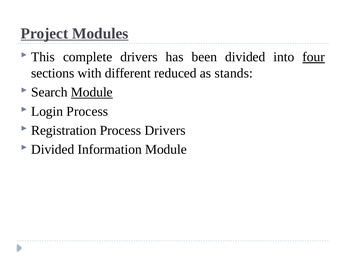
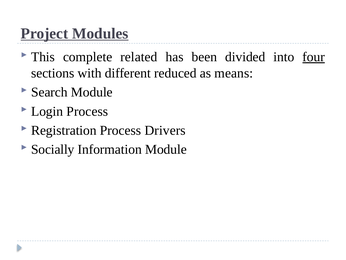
complete drivers: drivers -> related (139, 57)
stands: stands -> means (234, 73)
Module underline: present -> none (92, 92)
Divided: Divided -> Socially (53, 149)
